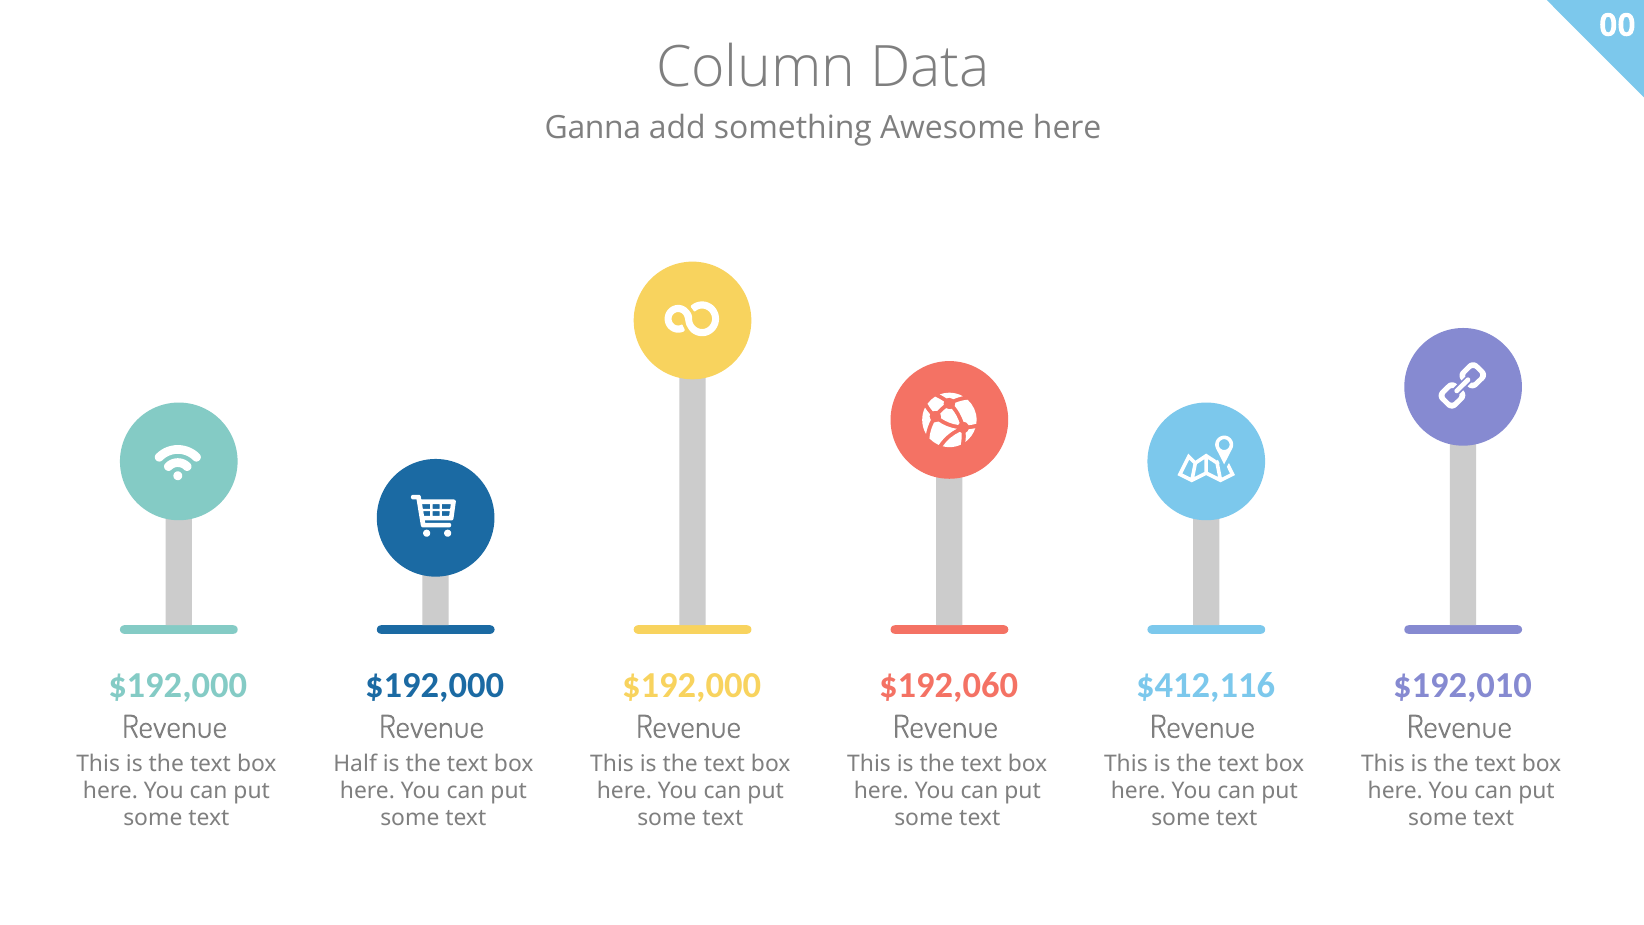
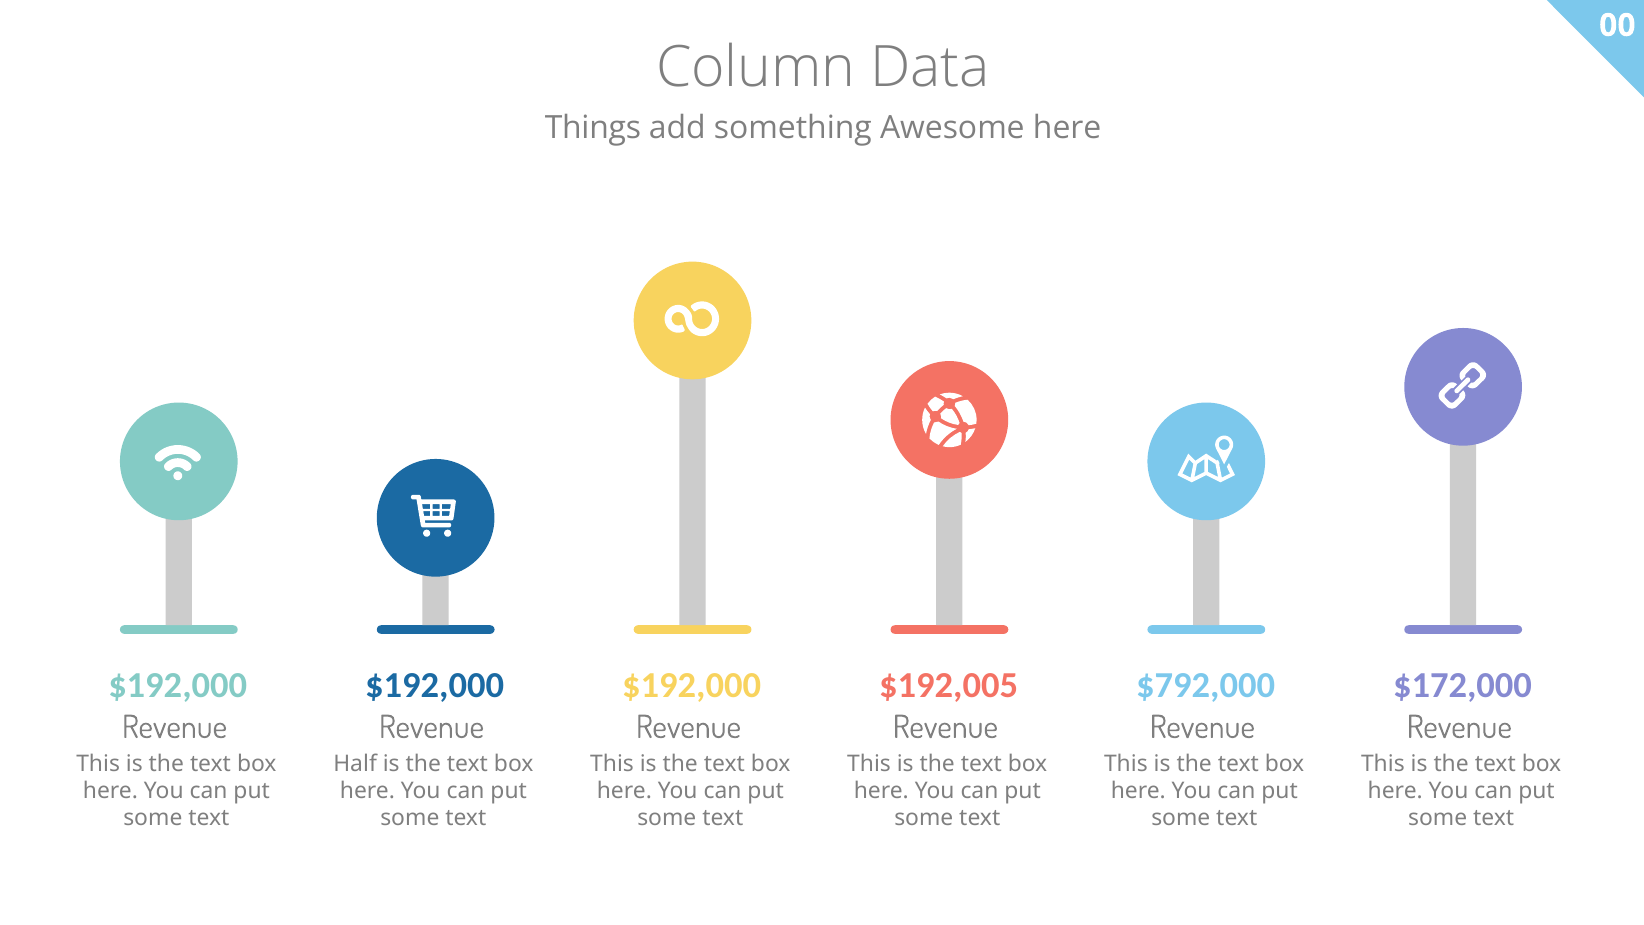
Ganna: Ganna -> Things (593, 128)
$192,060: $192,060 -> $192,005 (949, 685)
$412,116: $412,116 -> $792,000 (1206, 685)
$192,010: $192,010 -> $172,000 (1463, 685)
